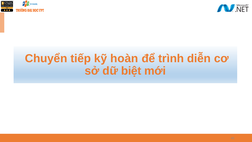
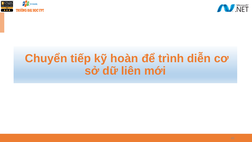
biệt: biệt -> liên (131, 71)
